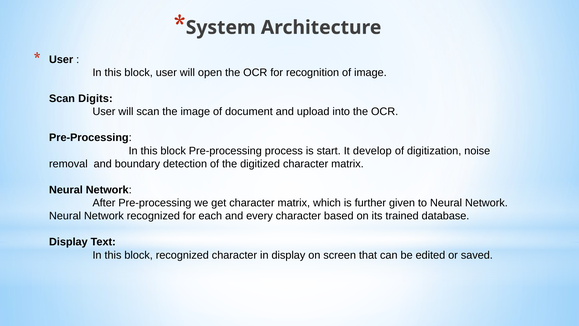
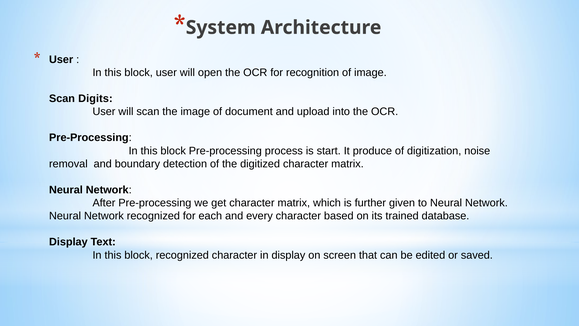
develop: develop -> produce (372, 151)
